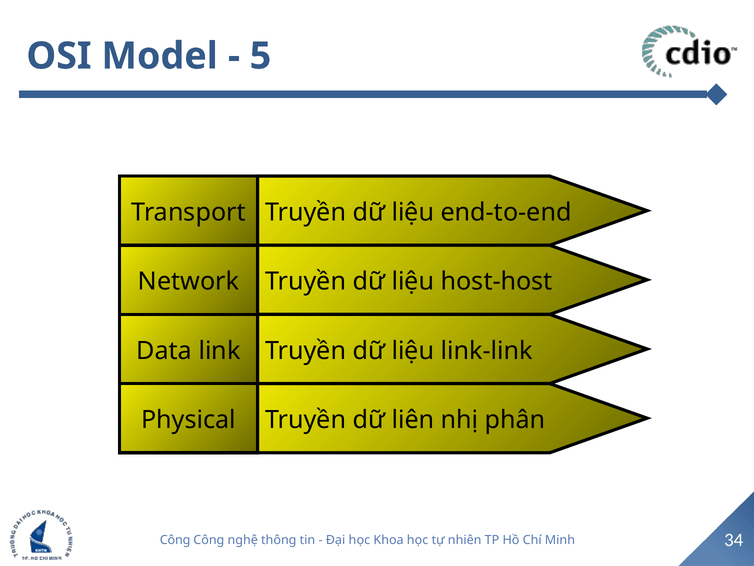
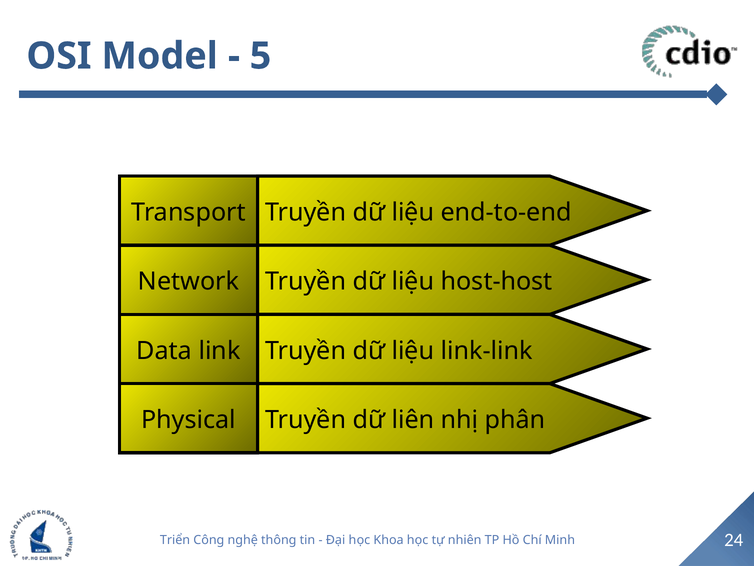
Công: Công -> Triển (175, 540)
34: 34 -> 24 (734, 540)
